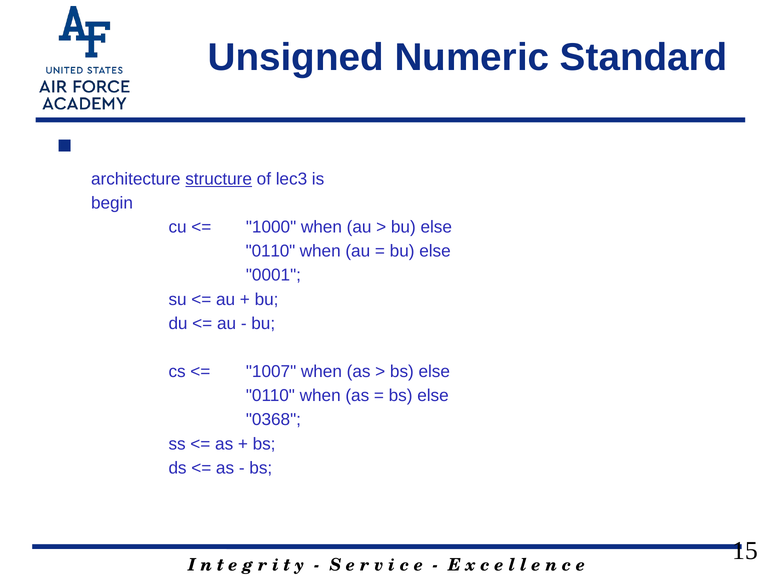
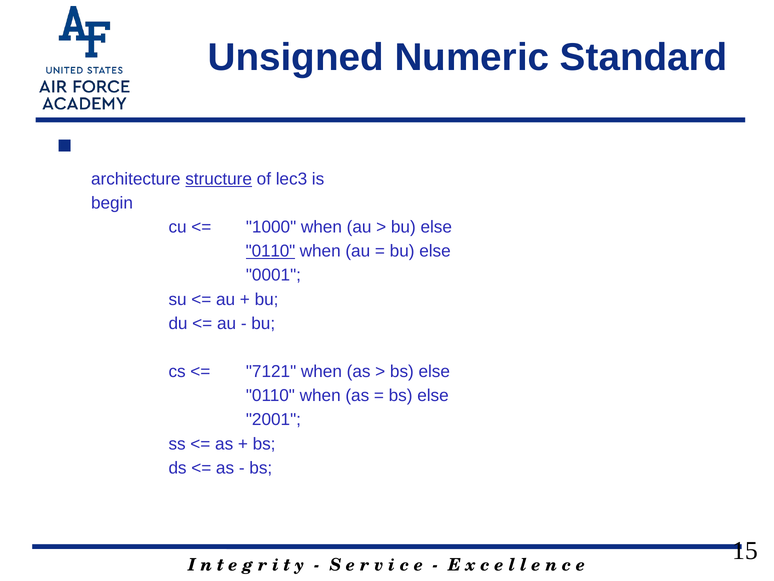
0110 underline: none -> present (271, 251)
1007: 1007 -> 7121 (271, 371)
0368: 0368 -> 2001 (273, 419)
